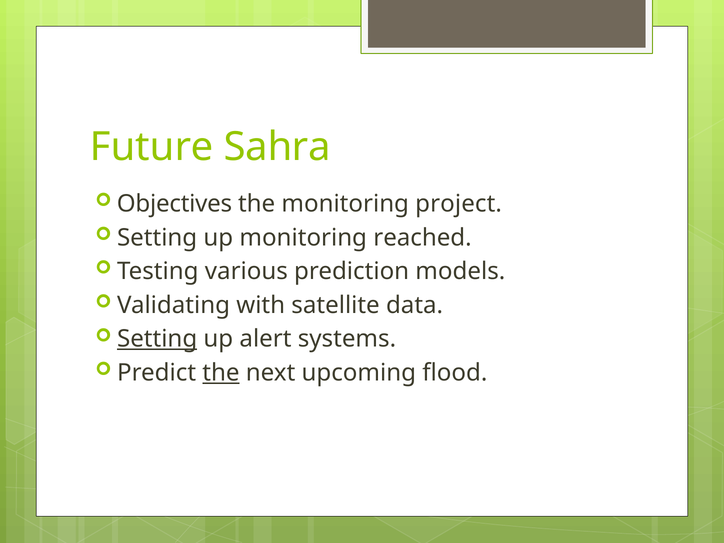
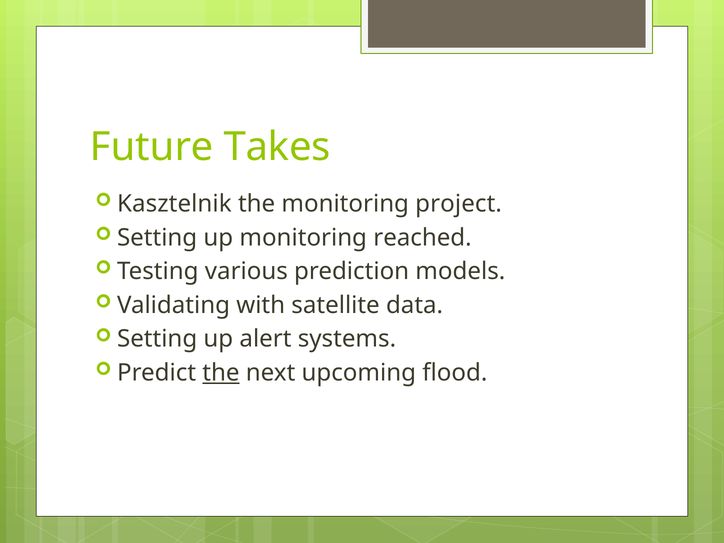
Sahra: Sahra -> Takes (277, 147)
Objectives: Objectives -> Kasztelnik (174, 204)
Setting underline: present -> none (157, 339)
